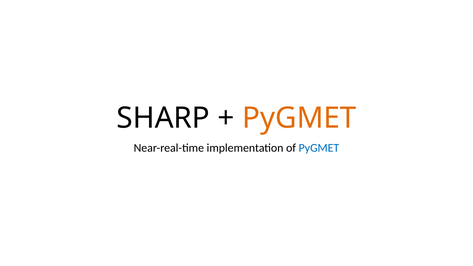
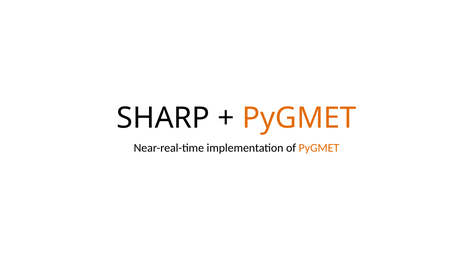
PyGMET colour: blue -> orange (319, 148)
